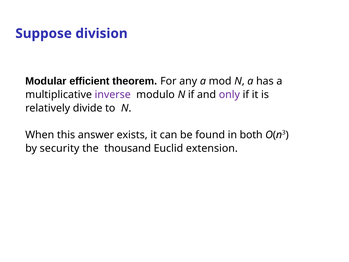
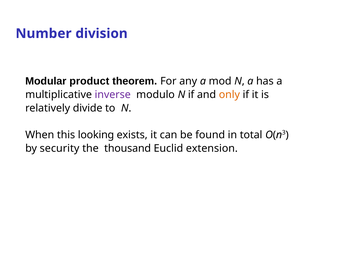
Suppose: Suppose -> Number (44, 33)
efficient: efficient -> product (89, 81)
only colour: purple -> orange (229, 95)
answer: answer -> looking (96, 135)
both: both -> total (251, 135)
